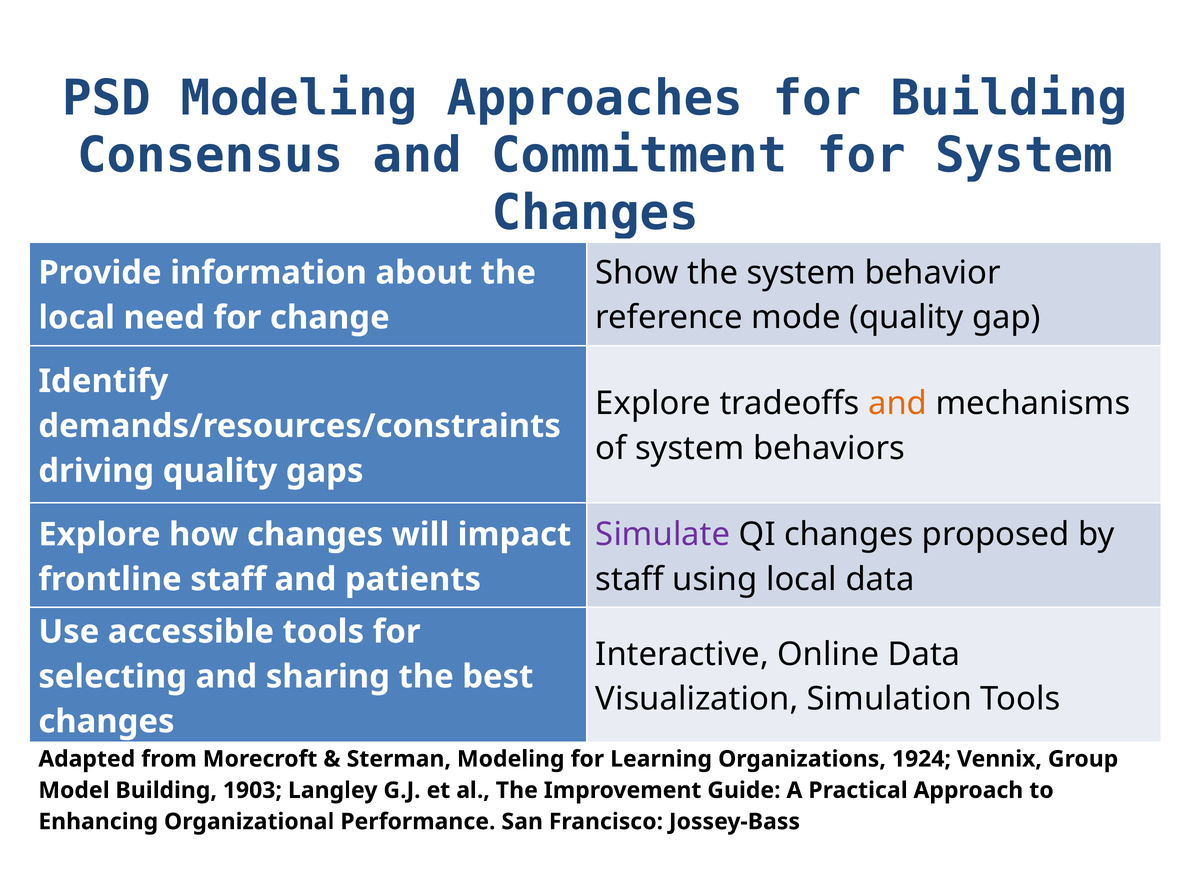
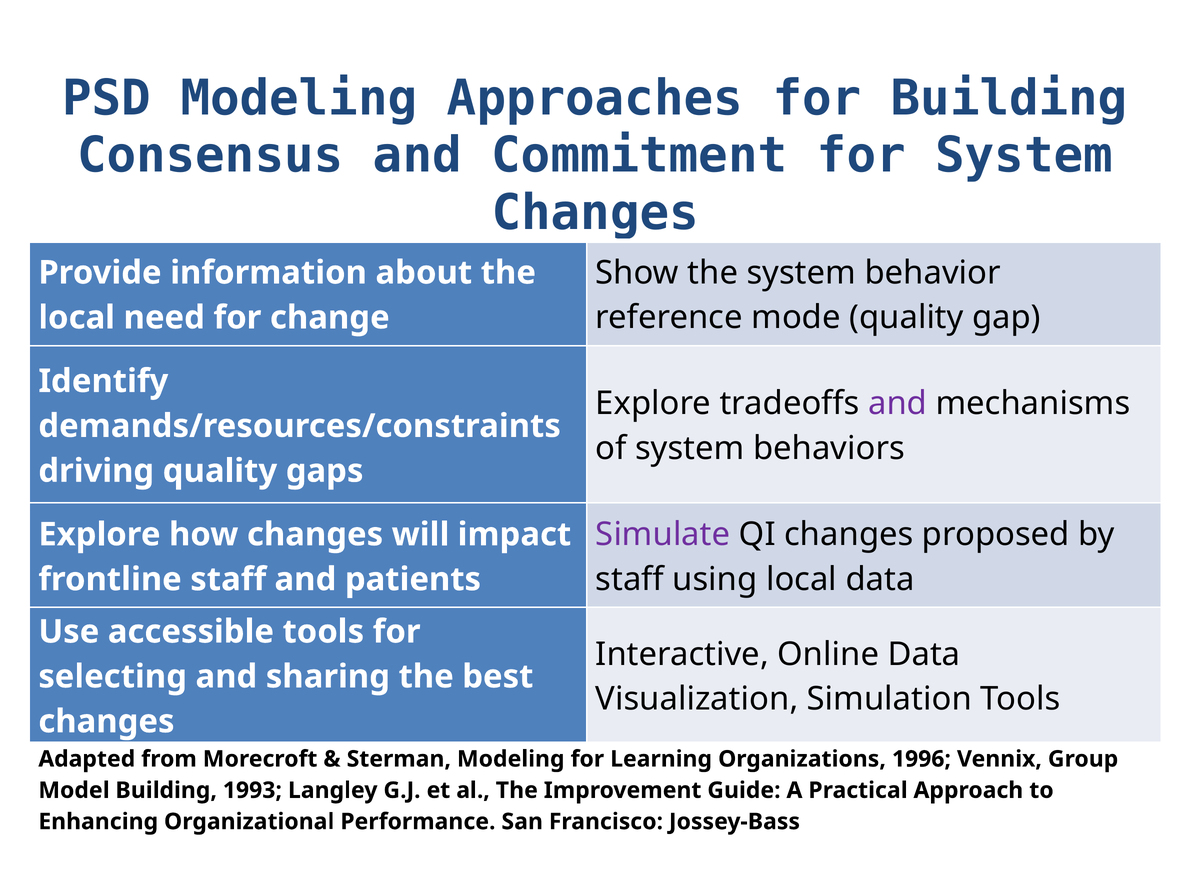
and colour: orange -> purple (898, 403)
1924: 1924 -> 1996 (921, 759)
1903: 1903 -> 1993 (252, 790)
